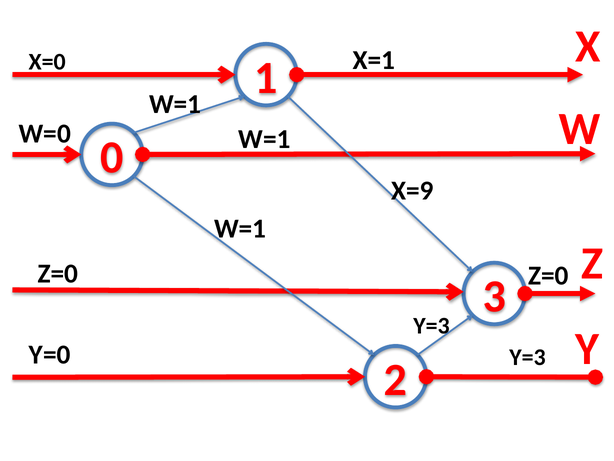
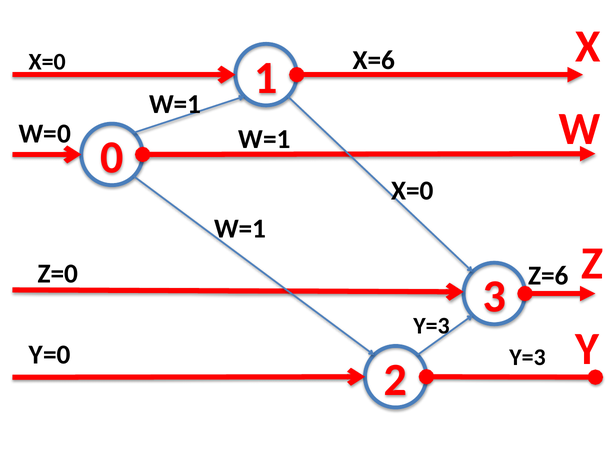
X=1: X=1 -> X=6 (374, 60)
X=9: X=9 -> X=0 (412, 191)
Z=0: Z=0 -> Z=6 (549, 275)
